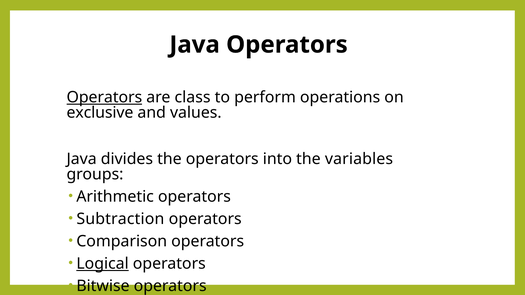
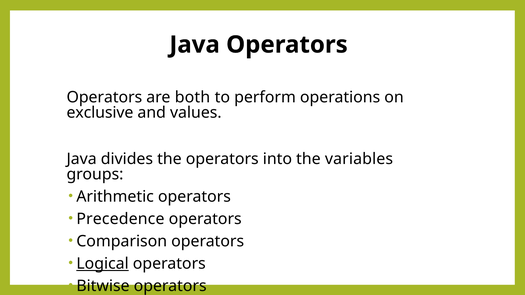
Operators underline: present -> none (104, 97)
class: class -> both (192, 97)
Subtraction: Subtraction -> Precedence (120, 219)
